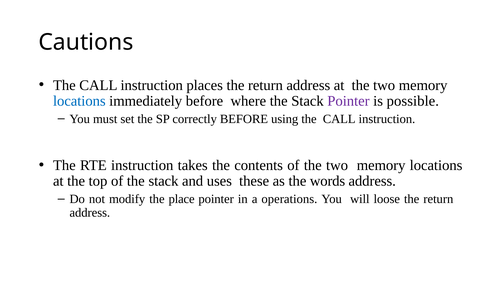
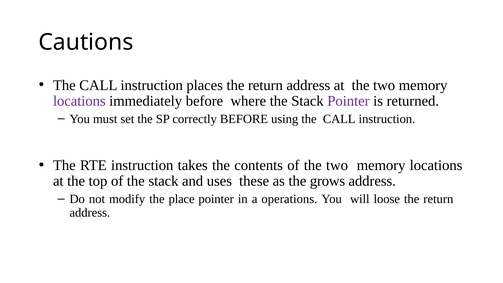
locations colour: blue -> purple (79, 101)
possible: possible -> returned (413, 101)
words: words -> grows (328, 181)
